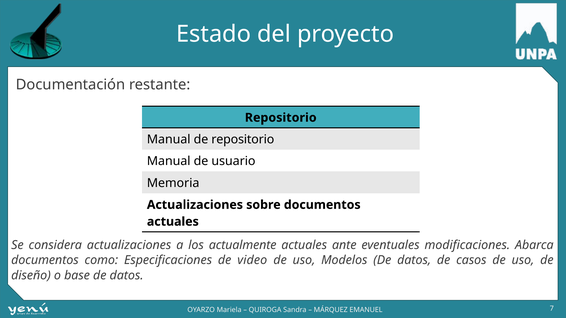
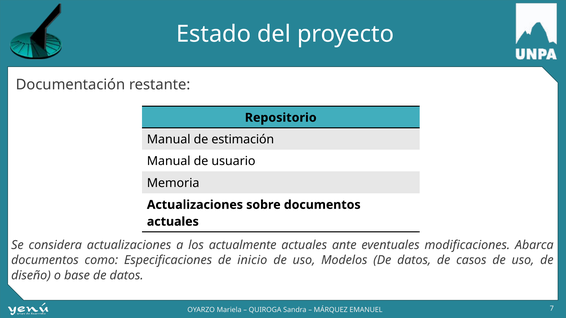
de repositorio: repositorio -> estimación (243, 140)
video: video -> inicio (252, 261)
